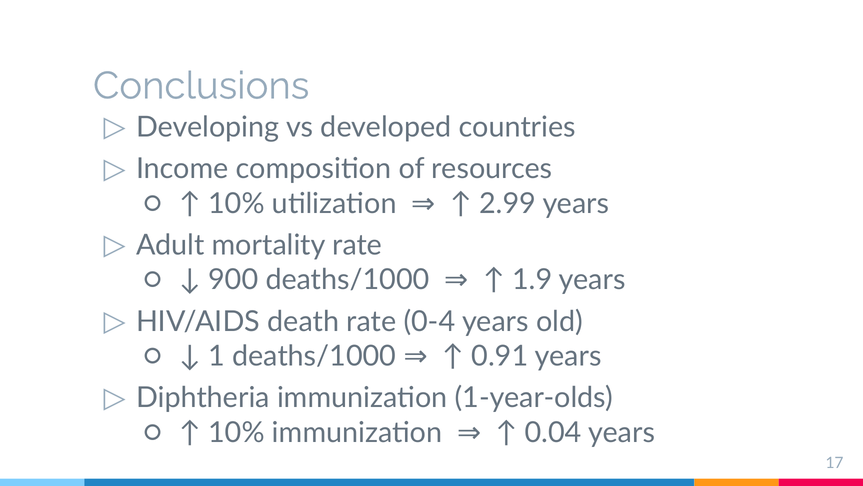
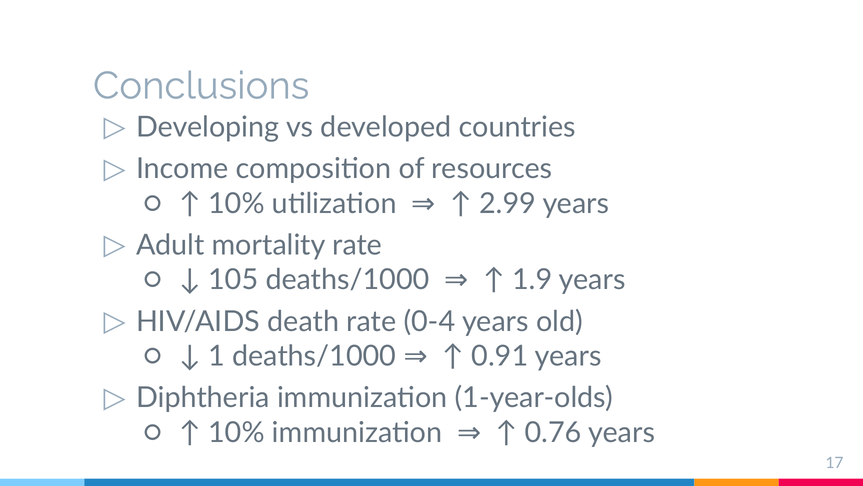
900: 900 -> 105 (233, 280)
0.04: 0.04 -> 0.76 (553, 432)
